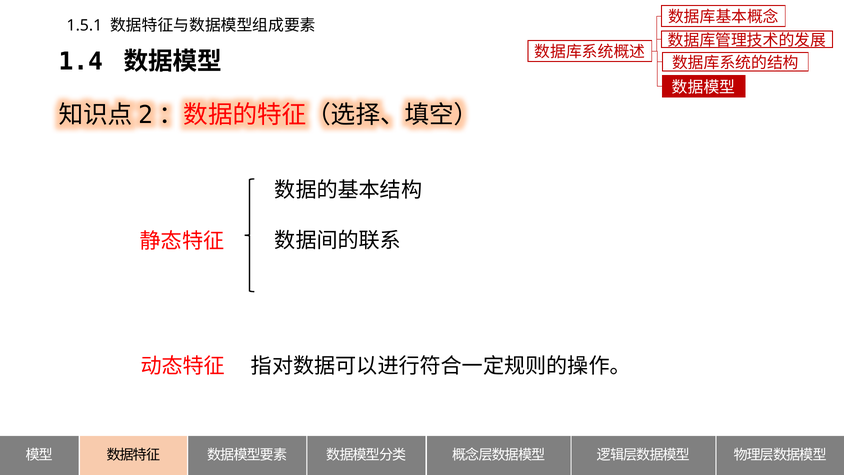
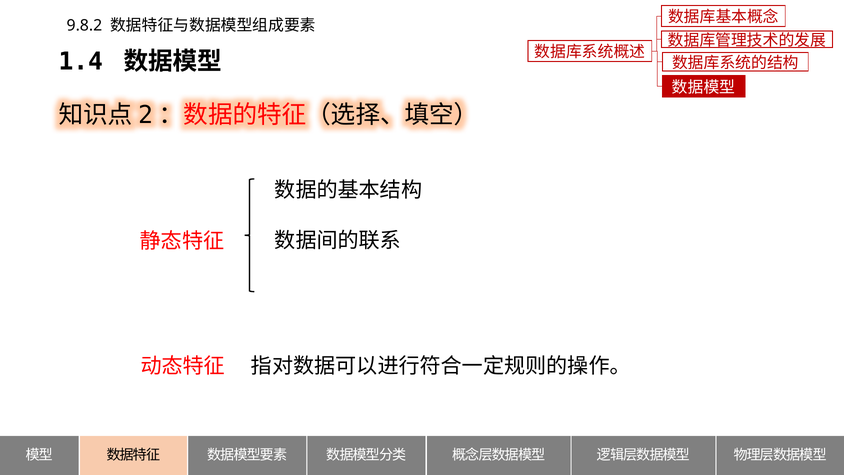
1.5.1: 1.5.1 -> 9.8.2 (84, 26)
